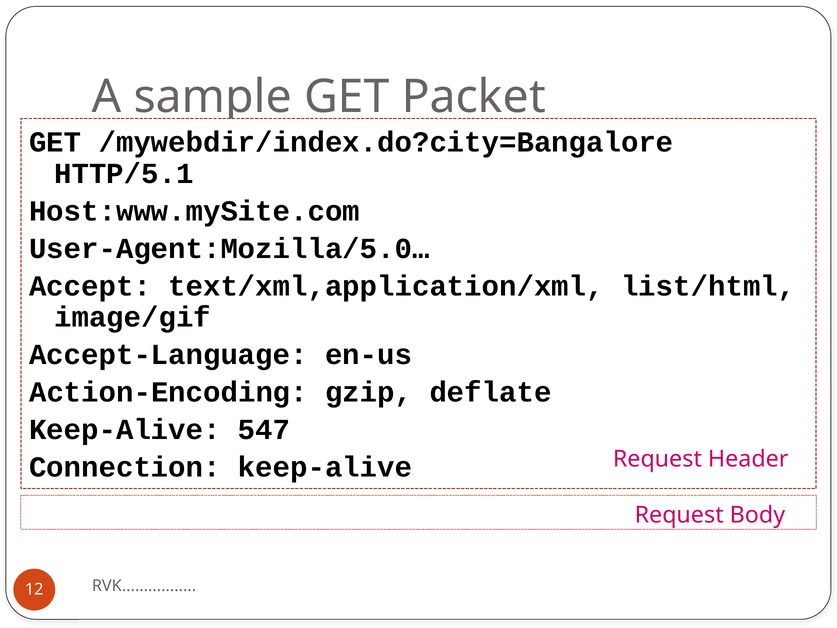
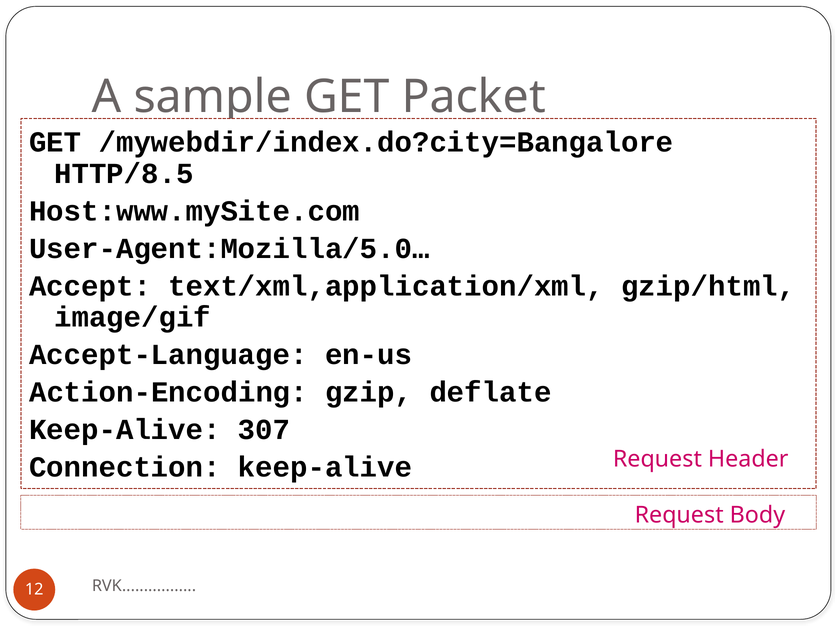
HTTP/5.1: HTTP/5.1 -> HTTP/8.5 (124, 174)
list/html: list/html -> gzip/html (708, 286)
547: 547 -> 307 (264, 430)
